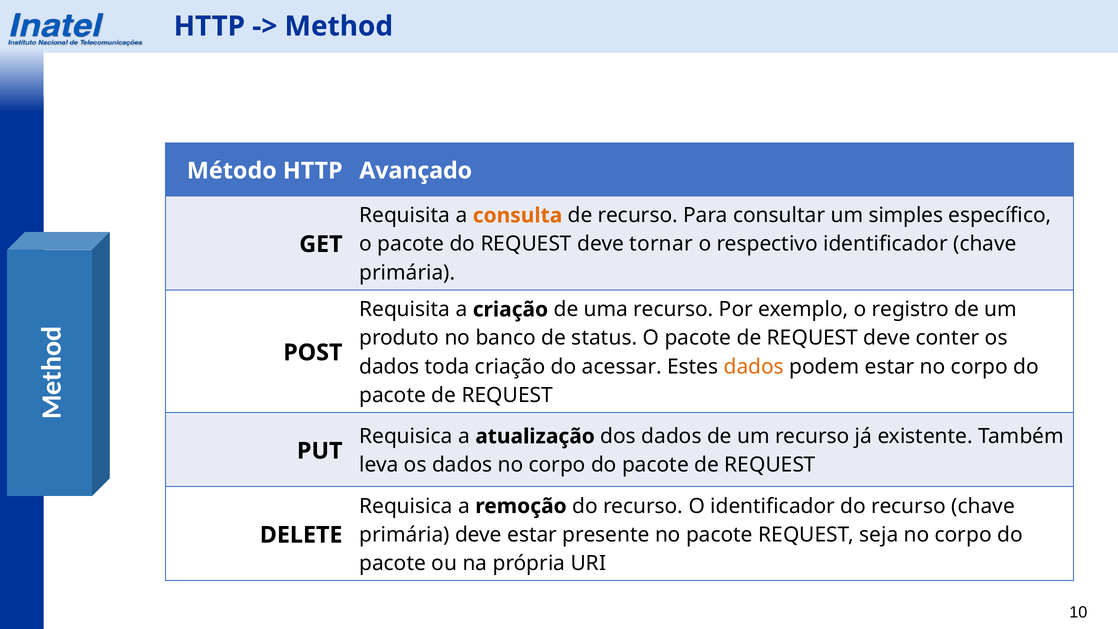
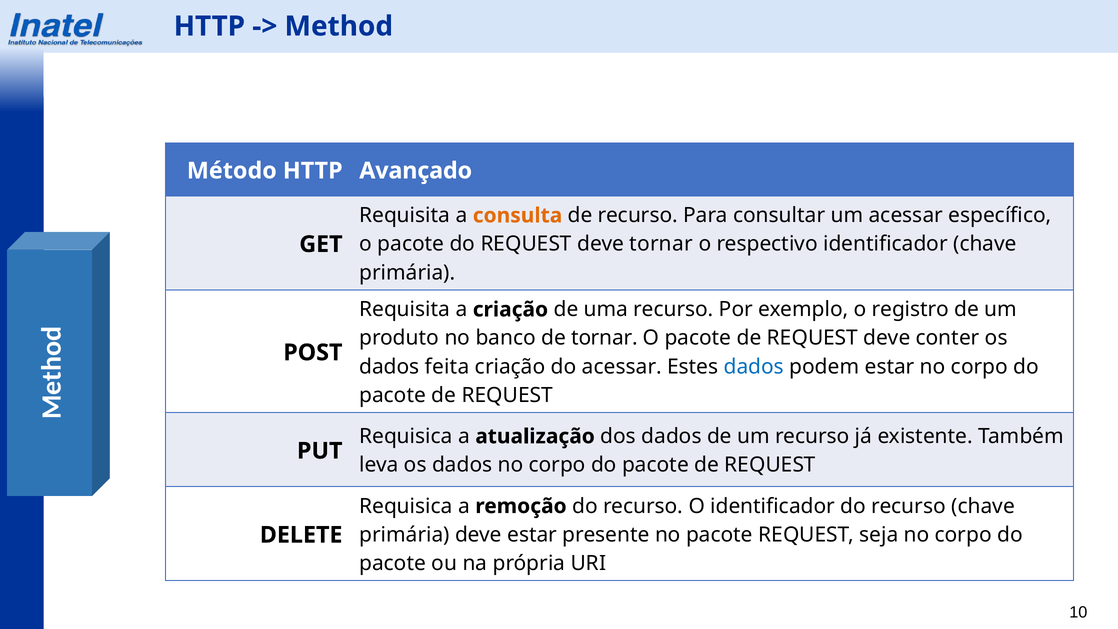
um simples: simples -> acessar (906, 215)
de status: status -> tornar (604, 338)
toda: toda -> feita (447, 367)
dados colour: orange -> blue (754, 367)
